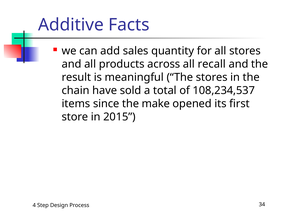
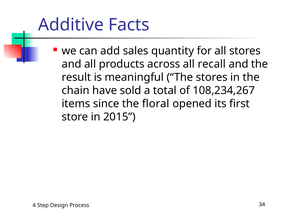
108,234,537: 108,234,537 -> 108,234,267 (224, 90)
make: make -> floral (156, 104)
